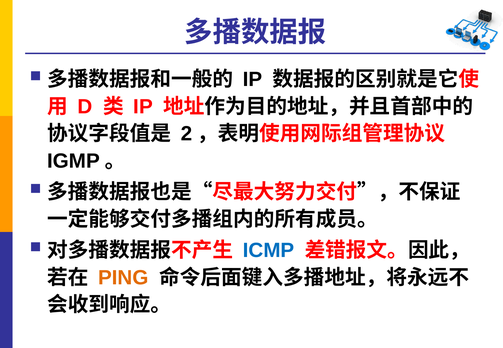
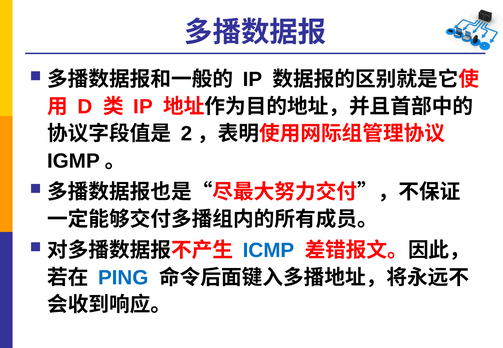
PING colour: orange -> blue (123, 278)
